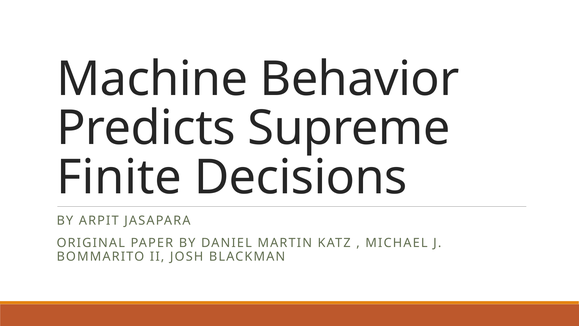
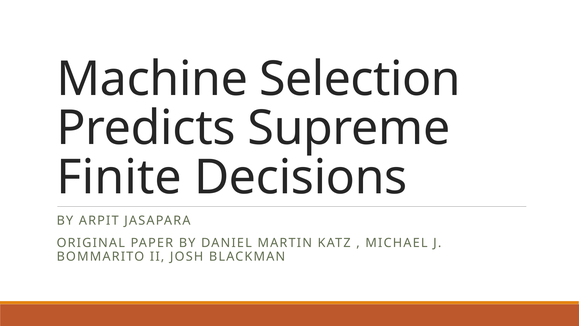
Behavior: Behavior -> Selection (360, 79)
